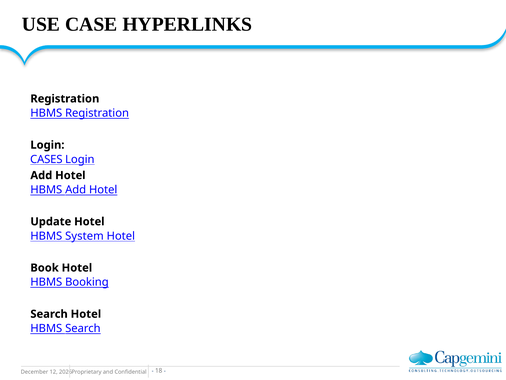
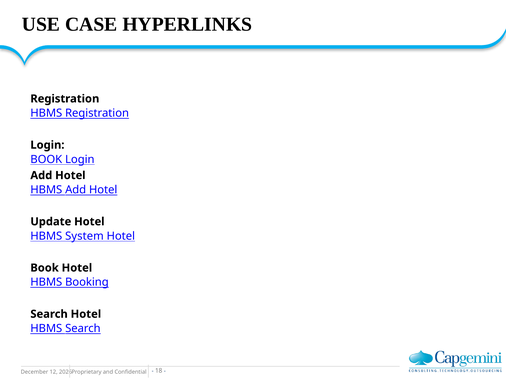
CASES: CASES -> BOOK (46, 159)
